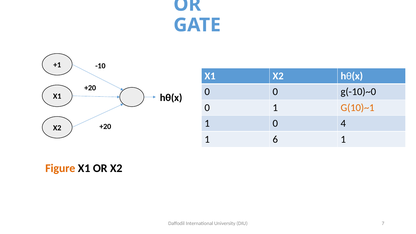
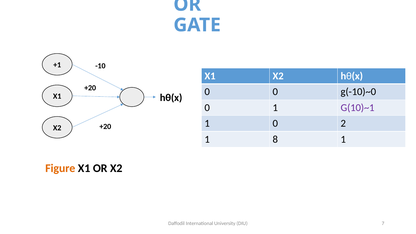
G(10)~1 colour: orange -> purple (358, 108)
4: 4 -> 2 (343, 124)
6: 6 -> 8 (275, 139)
